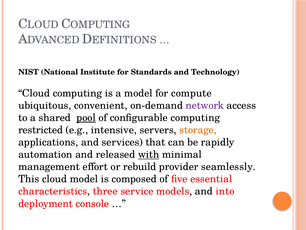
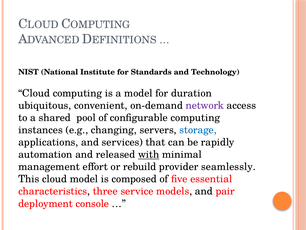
compute: compute -> duration (191, 93)
pool underline: present -> none (86, 118)
restricted: restricted -> instances (41, 130)
intensive: intensive -> changing (114, 130)
storage colour: orange -> blue (198, 130)
into: into -> pair (225, 191)
